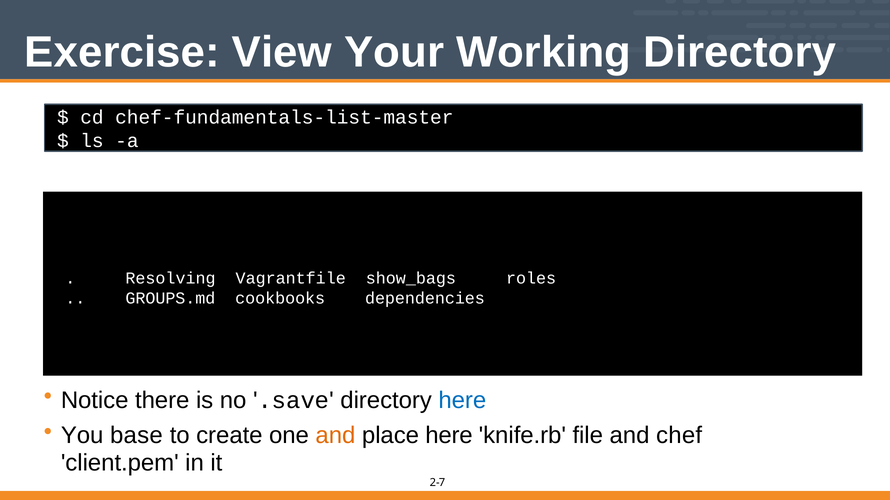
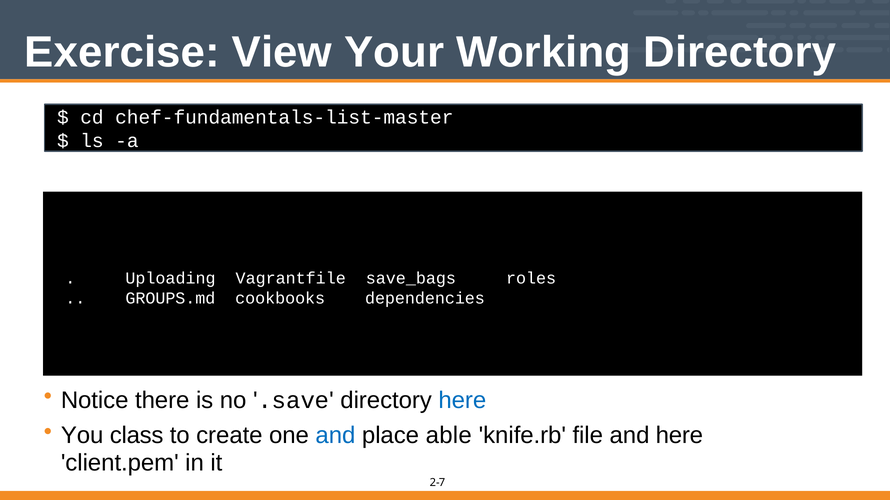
Resolving: Resolving -> Uploading (171, 279)
show_bags: show_bags -> save_bags (411, 279)
base: base -> class (137, 436)
and colour: orange -> blue (335, 436)
place here: here -> able (449, 436)
and chef: chef -> here (679, 436)
